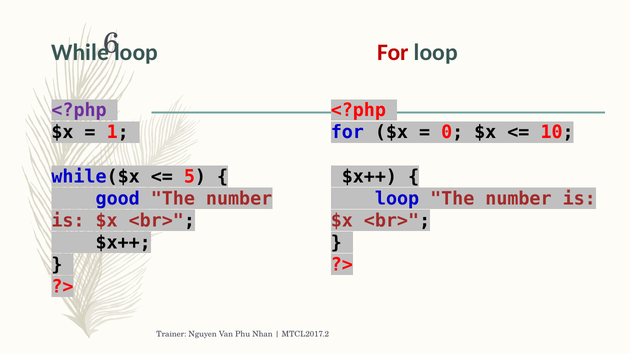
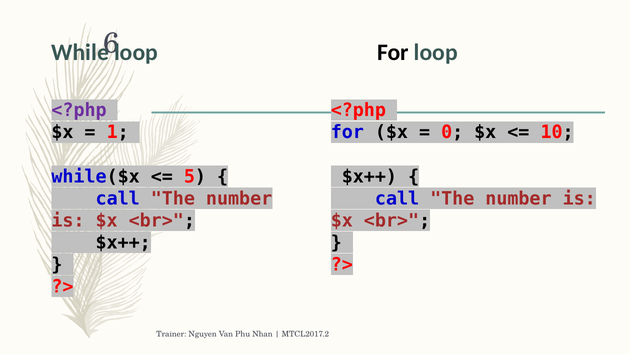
For colour: red -> black (393, 52)
good: good -> call (118, 199)
loop: loop -> call (397, 199)
